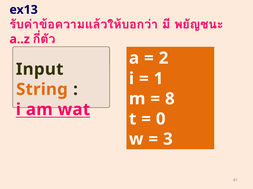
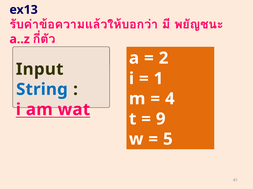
String colour: orange -> blue (42, 90)
8: 8 -> 4 (170, 99)
0: 0 -> 9 (161, 119)
3: 3 -> 5 (168, 140)
